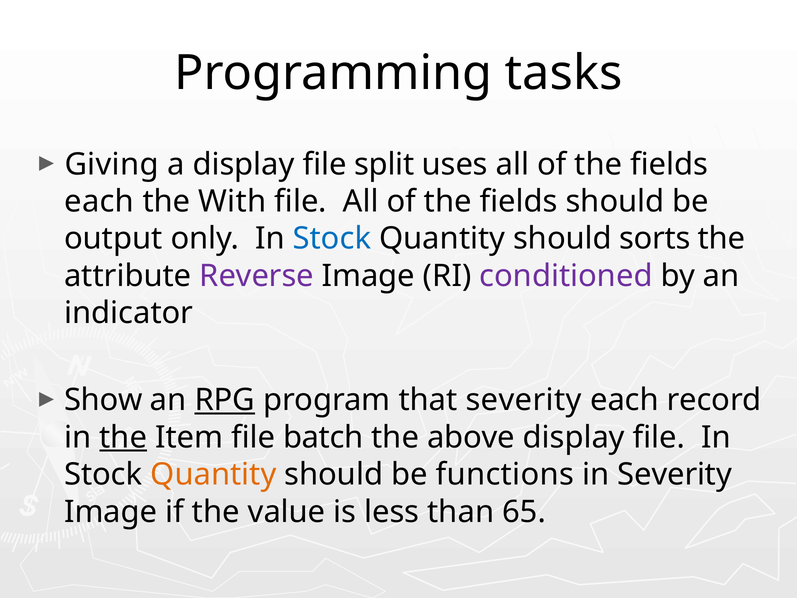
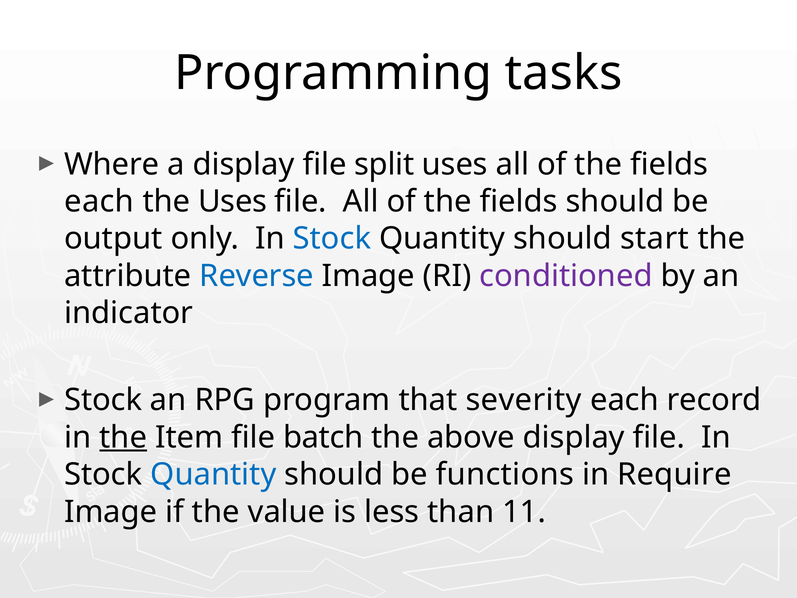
Giving: Giving -> Where (112, 164)
the With: With -> Uses (233, 201)
sorts: sorts -> start (655, 239)
Reverse colour: purple -> blue (257, 276)
Show: Show -> Stock (103, 400)
RPG underline: present -> none (225, 400)
Quantity colour: orange -> blue (213, 474)
in Severity: Severity -> Require (674, 474)
65: 65 -> 11 (524, 512)
